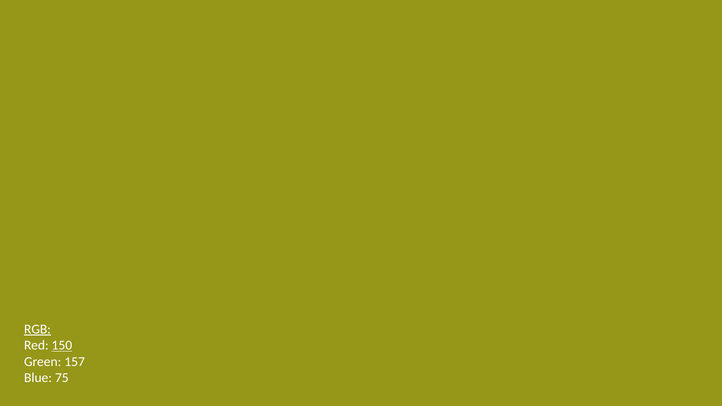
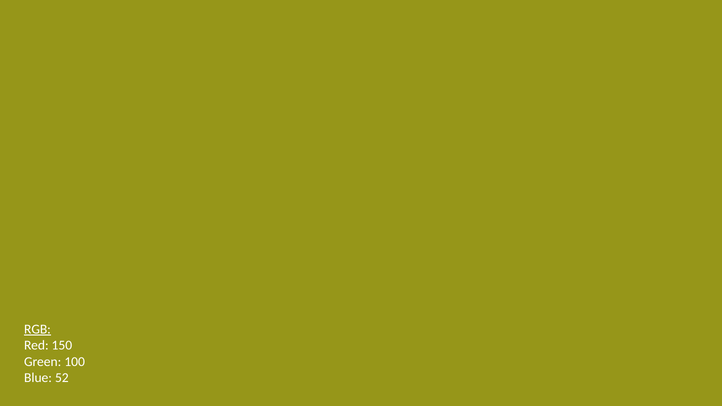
150 underline: present -> none (62, 346)
157: 157 -> 100 (75, 362)
75: 75 -> 52 (62, 378)
